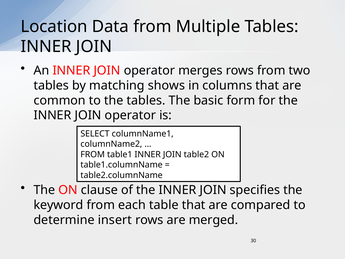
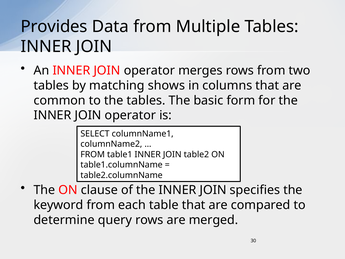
Location: Location -> Provides (54, 26)
insert: insert -> query (115, 220)
